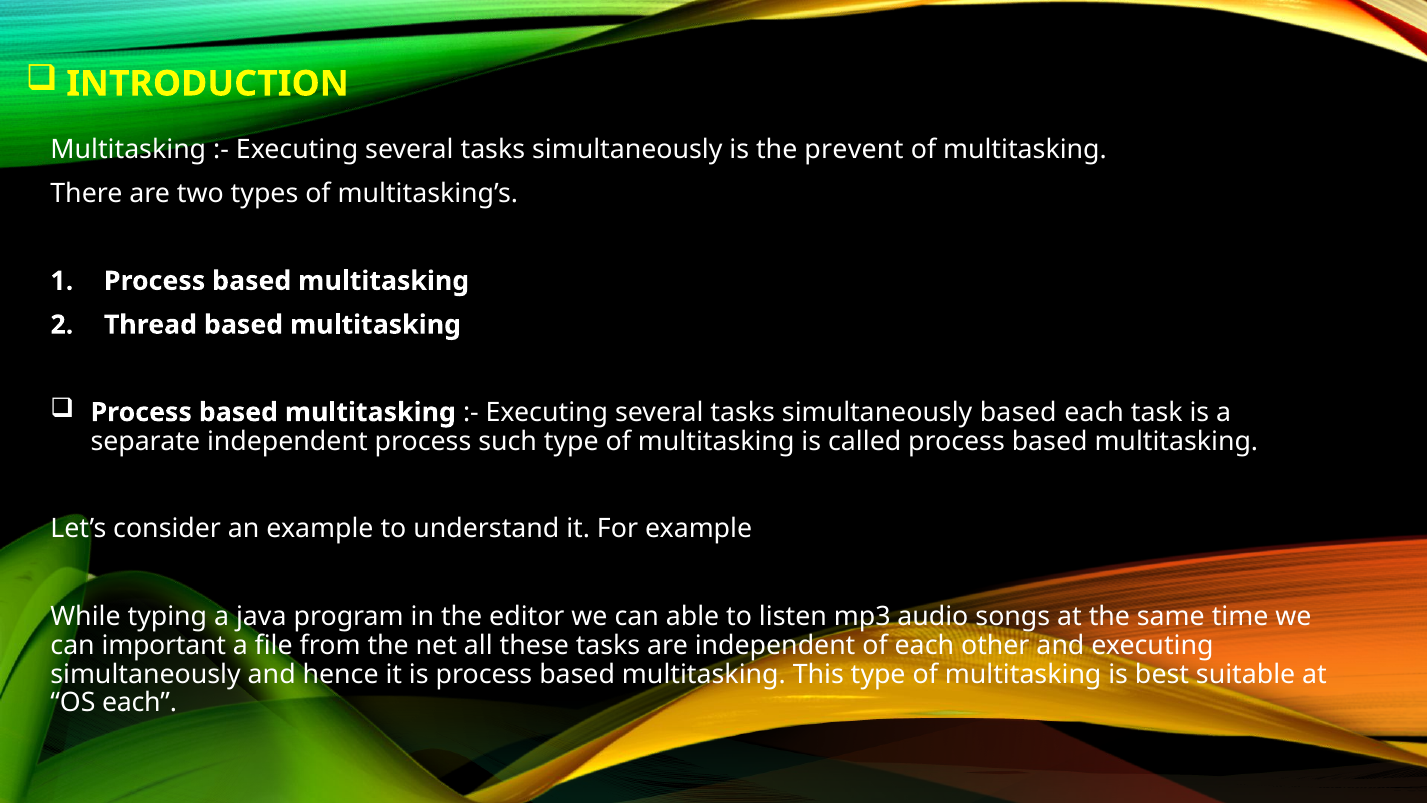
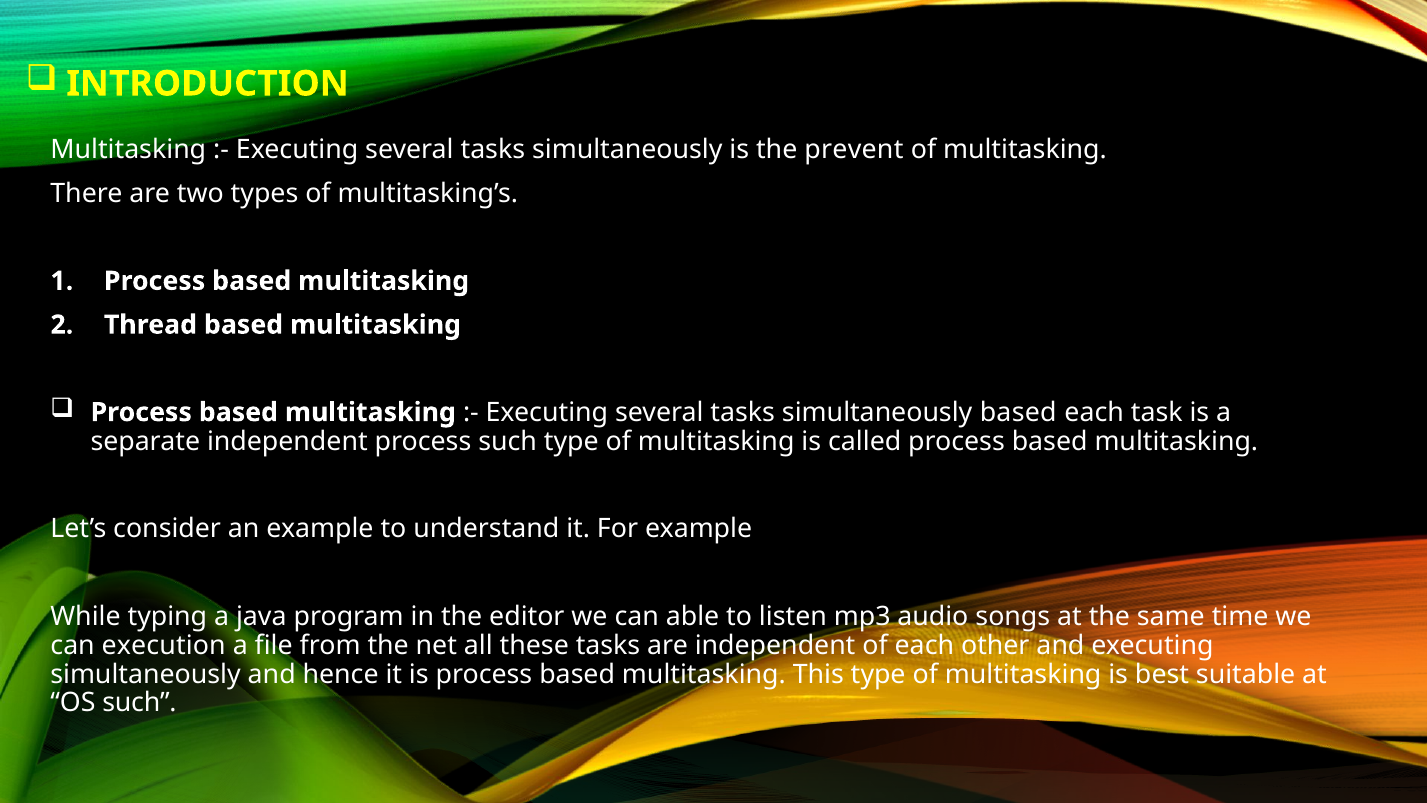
important: important -> execution (164, 645)
OS each: each -> such (140, 703)
